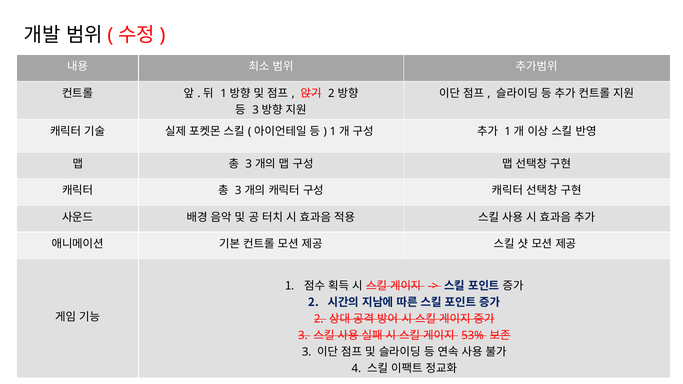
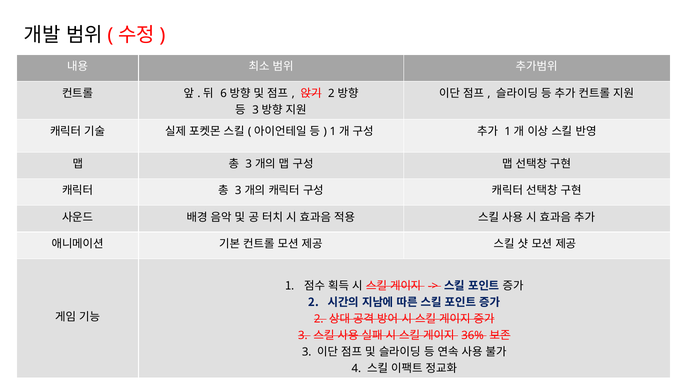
1: 1 -> 6 (224, 93)
53%: 53% -> 36% (473, 336)
